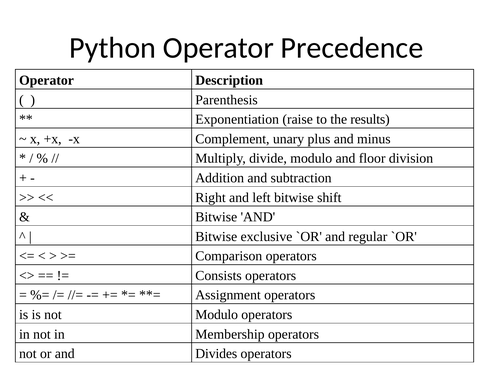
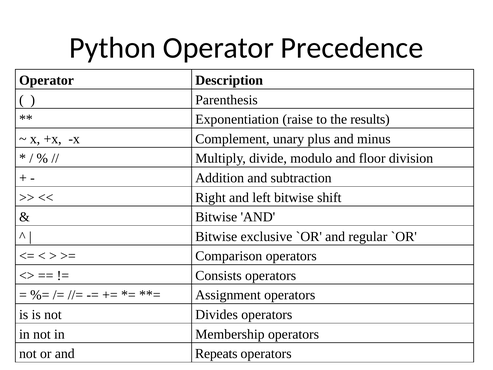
not Modulo: Modulo -> Divides (217, 314)
Divides: Divides -> Repeats (216, 353)
